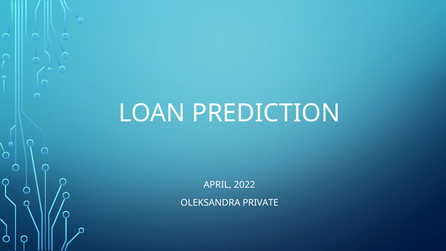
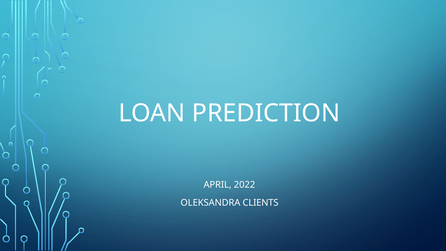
PRIVATE: PRIVATE -> CLIENTS (261, 203)
